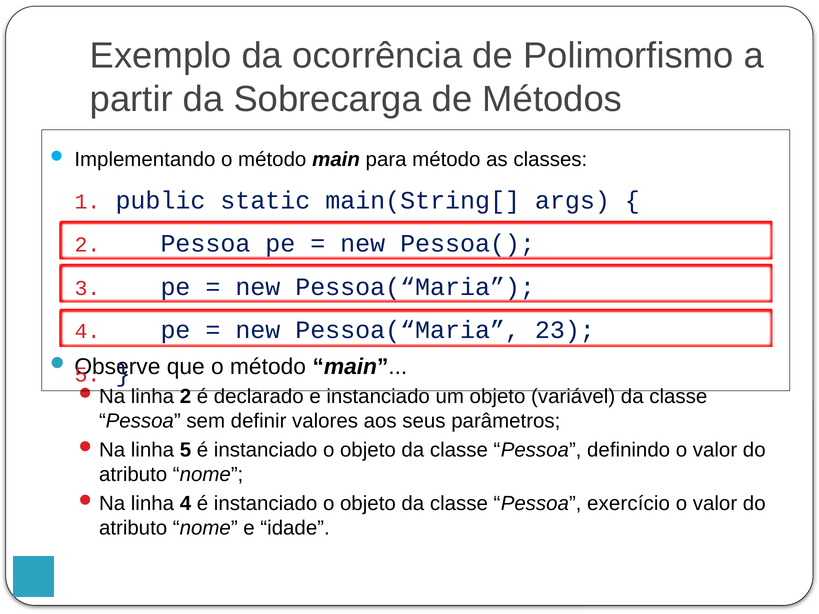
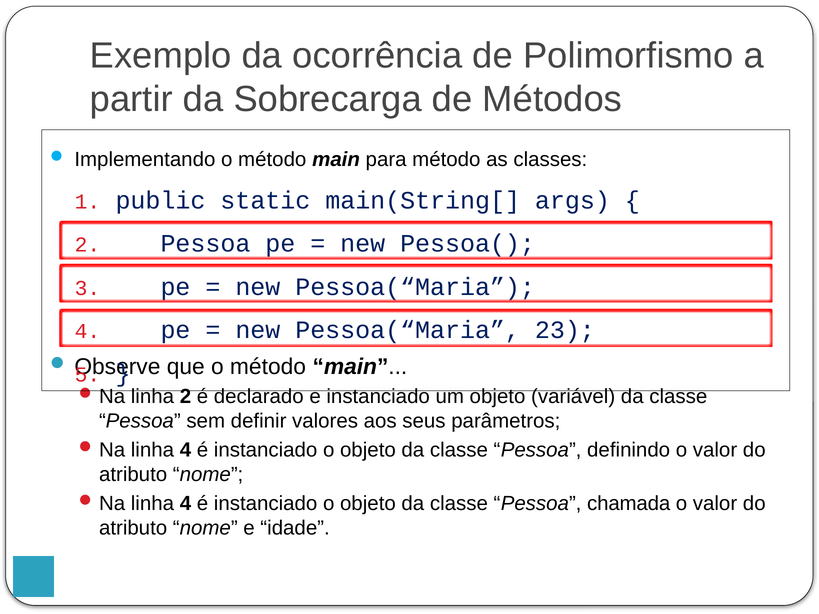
5: 5 -> 4 (186, 450)
exercício: exercício -> chamada (629, 504)
